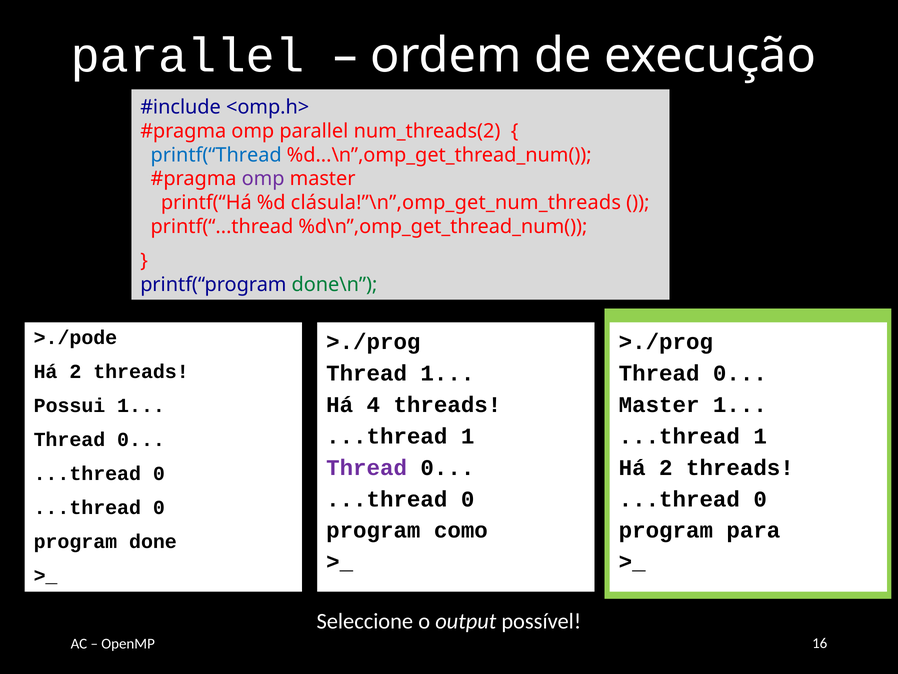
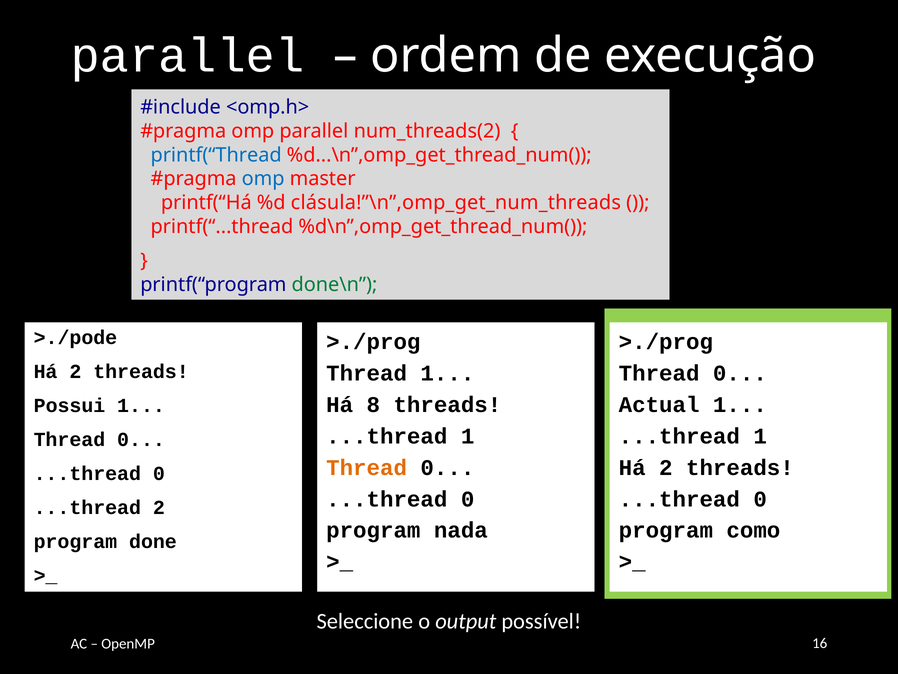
omp colour: purple -> blue (263, 179)
4: 4 -> 8 (373, 404)
Master: Master -> Actual (659, 404)
Thread colour: purple -> orange (367, 467)
0: 0 -> 2 (159, 507)
como: como -> nada (461, 530)
para: para -> como (753, 530)
